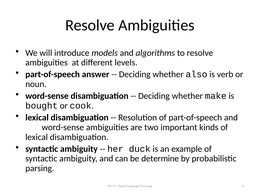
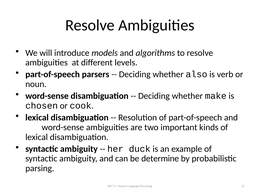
answer: answer -> parsers (96, 74)
bought: bought -> chosen (42, 106)
